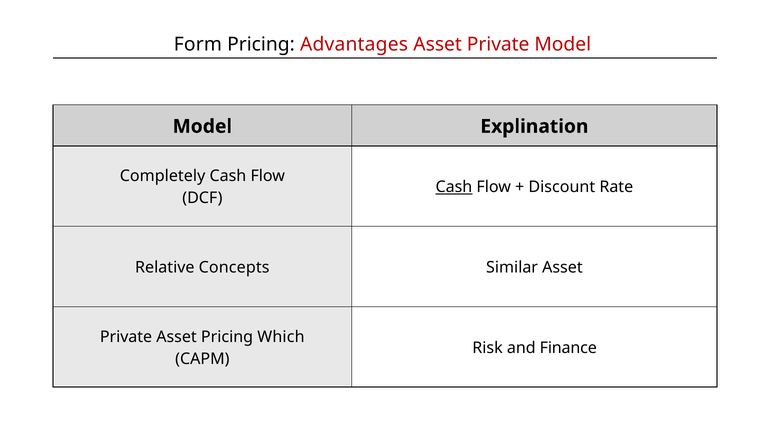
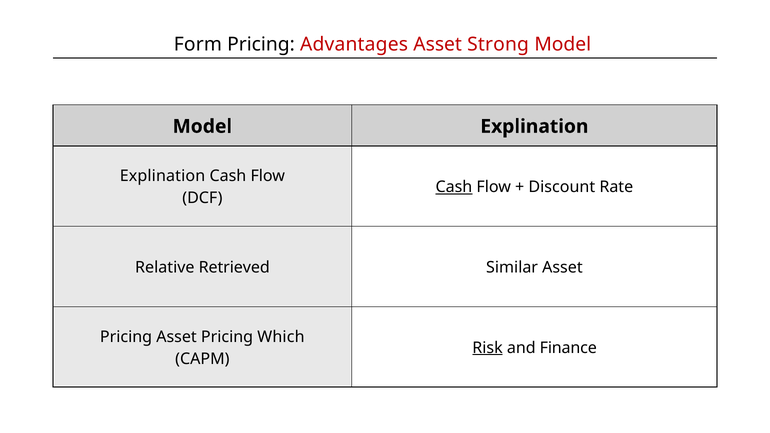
Private: Private -> Strong (498, 45)
Completely: Completely -> Explination (162, 176)
Concepts: Concepts -> Retrieved (234, 268)
Private: Private -> Pricing (126, 337)
Risk underline: none -> present (488, 348)
